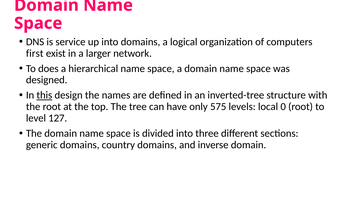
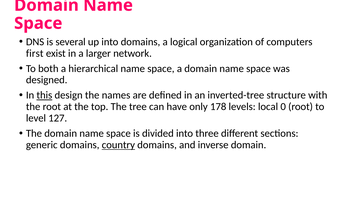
service: service -> several (71, 42)
does: does -> both (48, 68)
575: 575 -> 178 (218, 107)
country underline: none -> present (118, 145)
